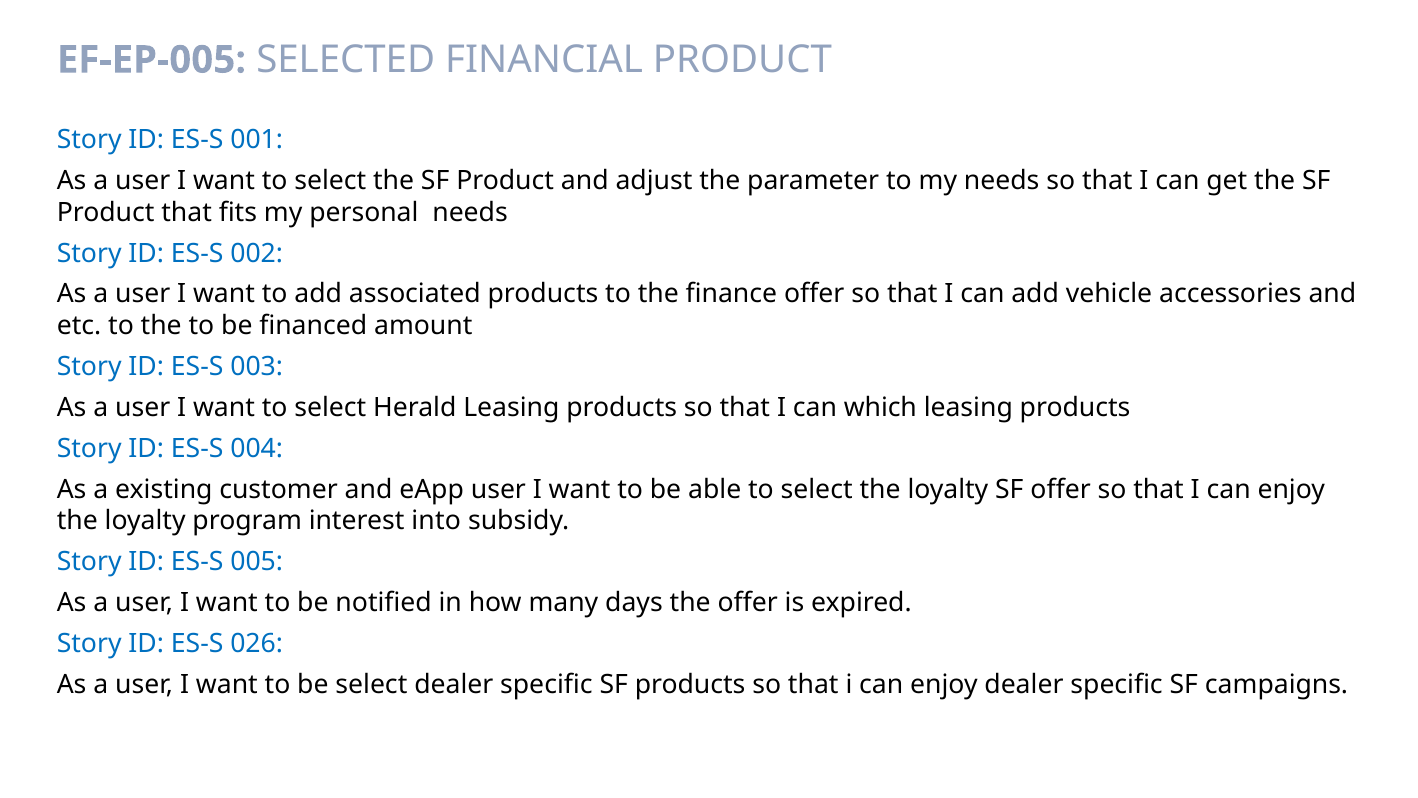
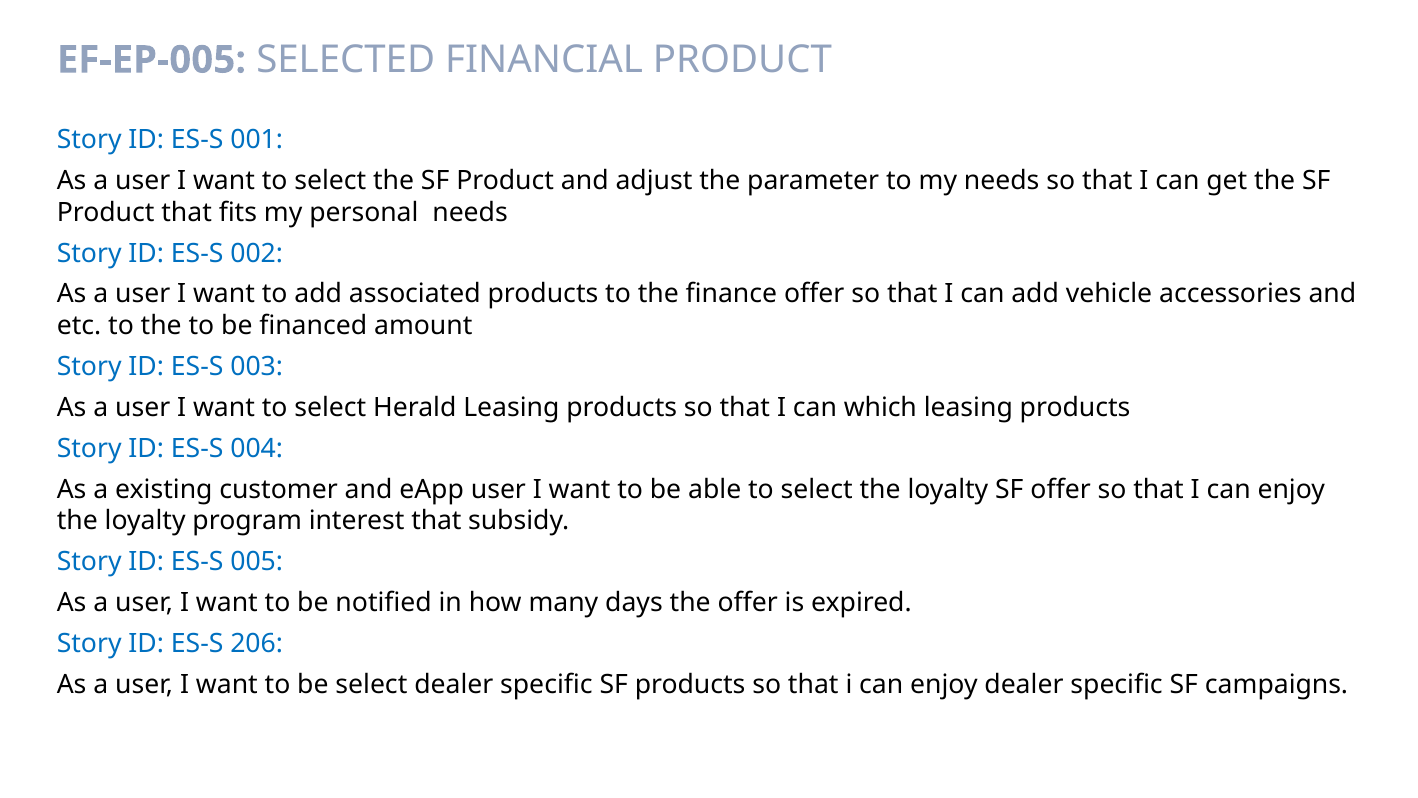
interest into: into -> that (436, 521)
026: 026 -> 206 (257, 643)
